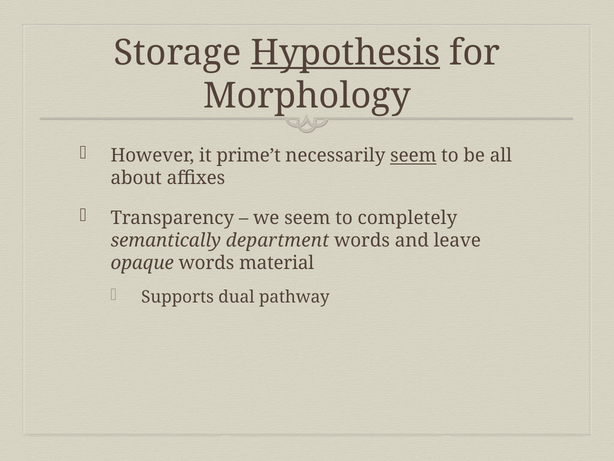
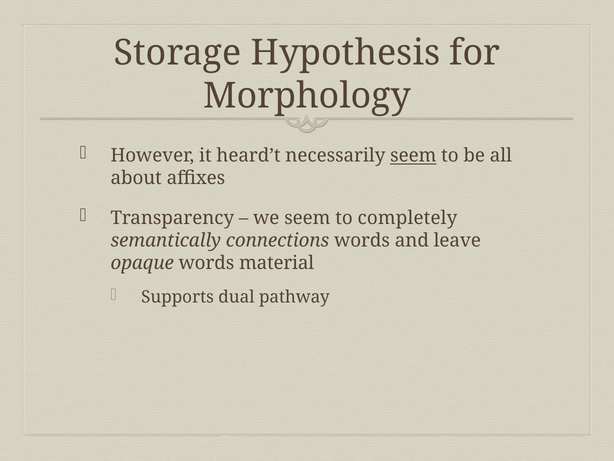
Hypothesis underline: present -> none (345, 53)
prime’t: prime’t -> heard’t (249, 156)
department: department -> connections (278, 240)
